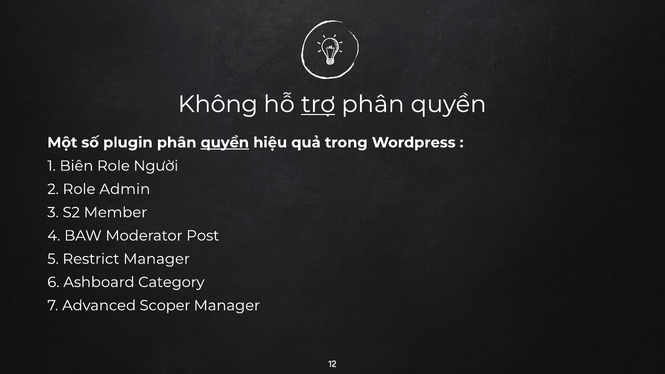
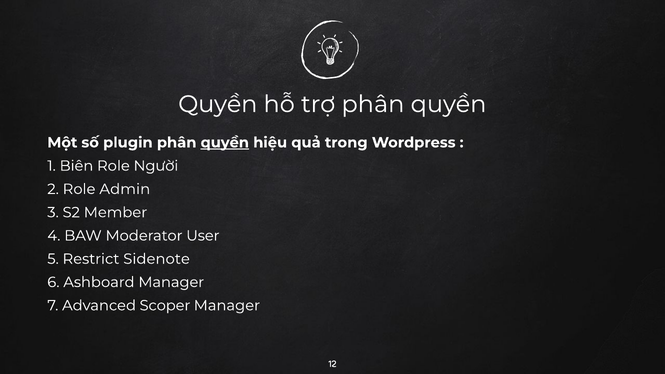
Không: Không -> Quyền (218, 104)
trợ underline: present -> none (318, 104)
Post: Post -> User (203, 236)
Restrict Manager: Manager -> Sidenote (157, 259)
Ashboard Category: Category -> Manager (171, 282)
